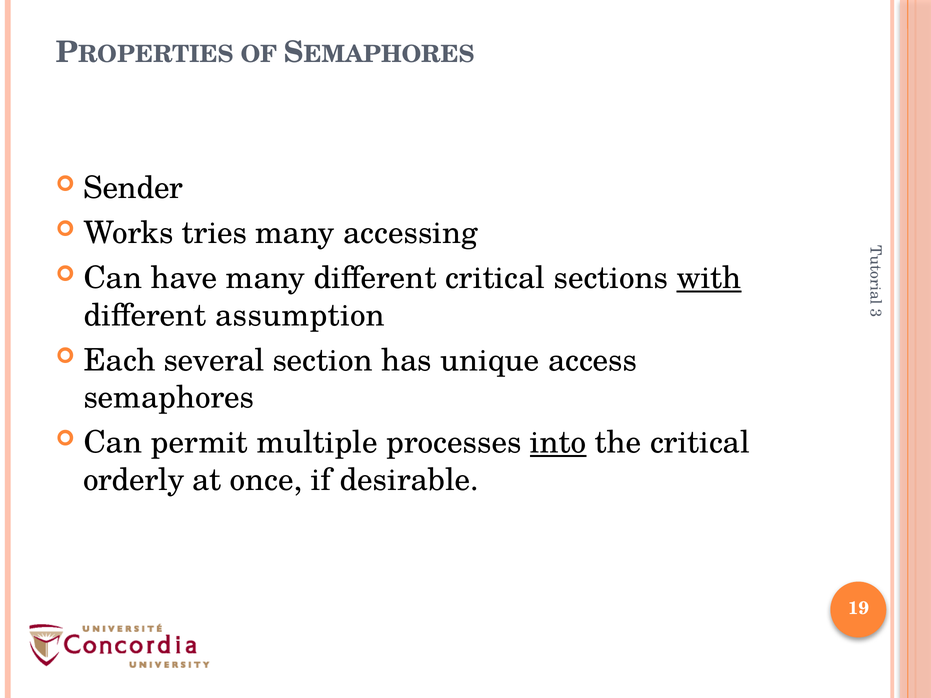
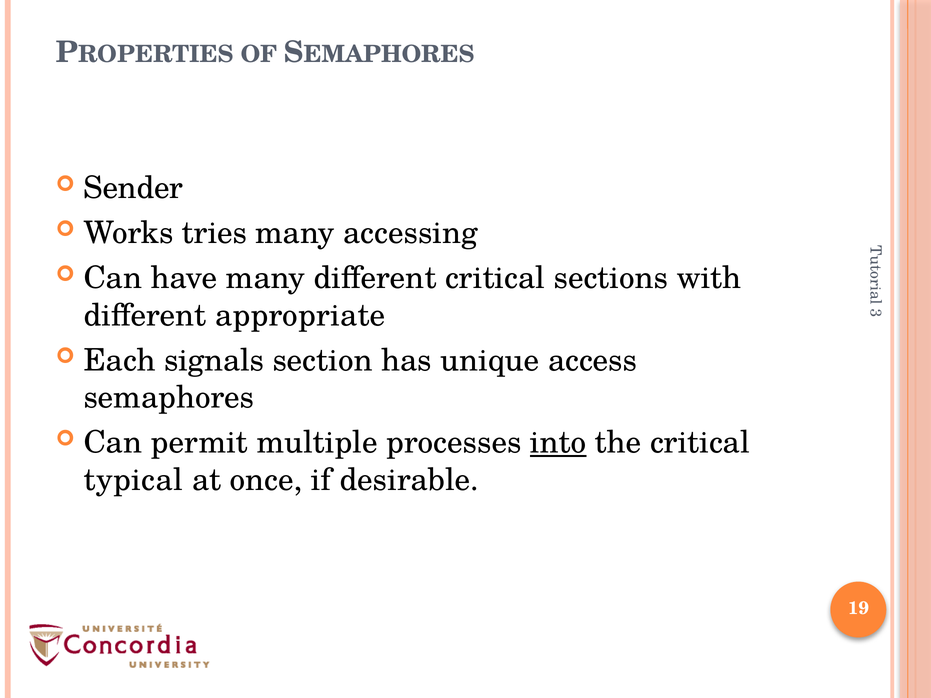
with underline: present -> none (709, 278)
assumption: assumption -> appropriate (300, 316)
several: several -> signals (214, 361)
orderly: orderly -> typical (133, 480)
